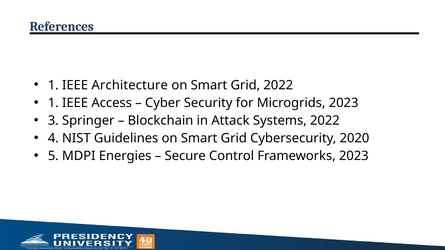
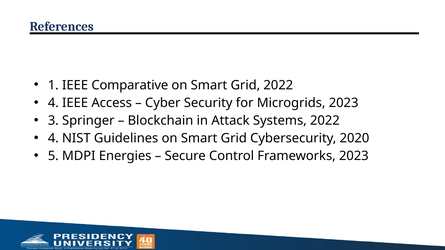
Architecture: Architecture -> Comparative (130, 85)
1: 1 -> 4 (53, 103)
